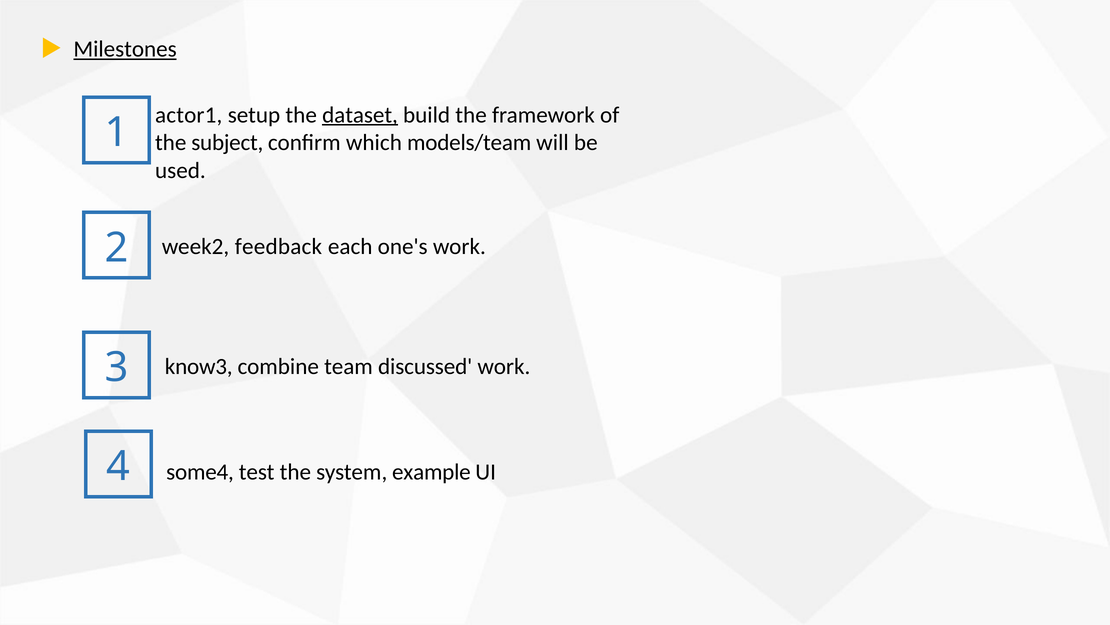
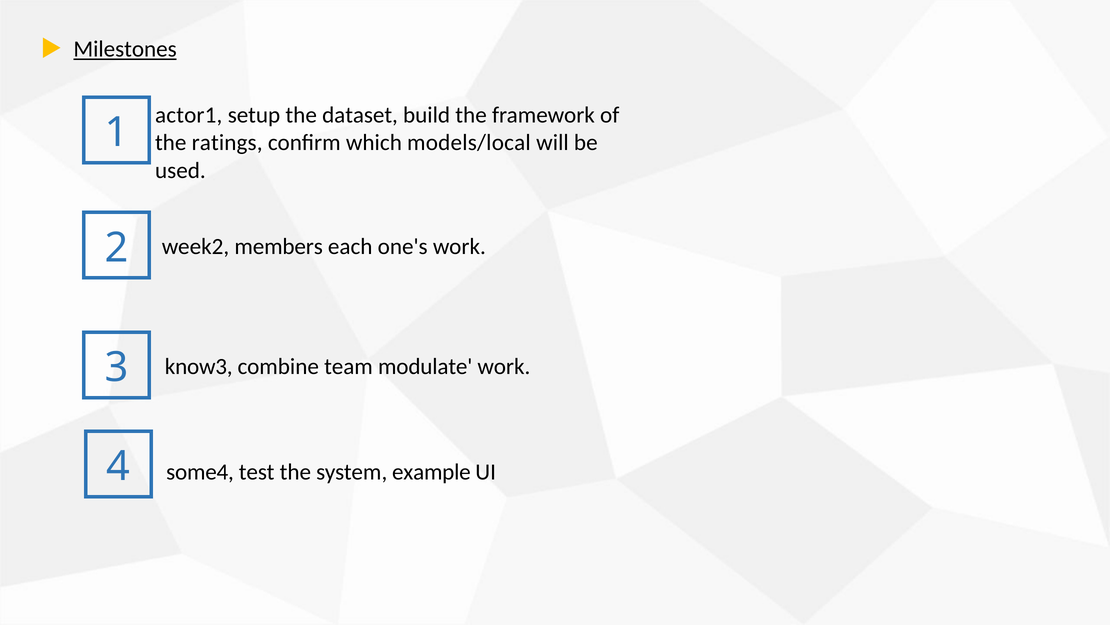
dataset underline: present -> none (360, 115)
subject: subject -> ratings (227, 143)
models/team: models/team -> models/local (469, 143)
feedback: feedback -> members (279, 246)
discussed: discussed -> modulate (425, 366)
